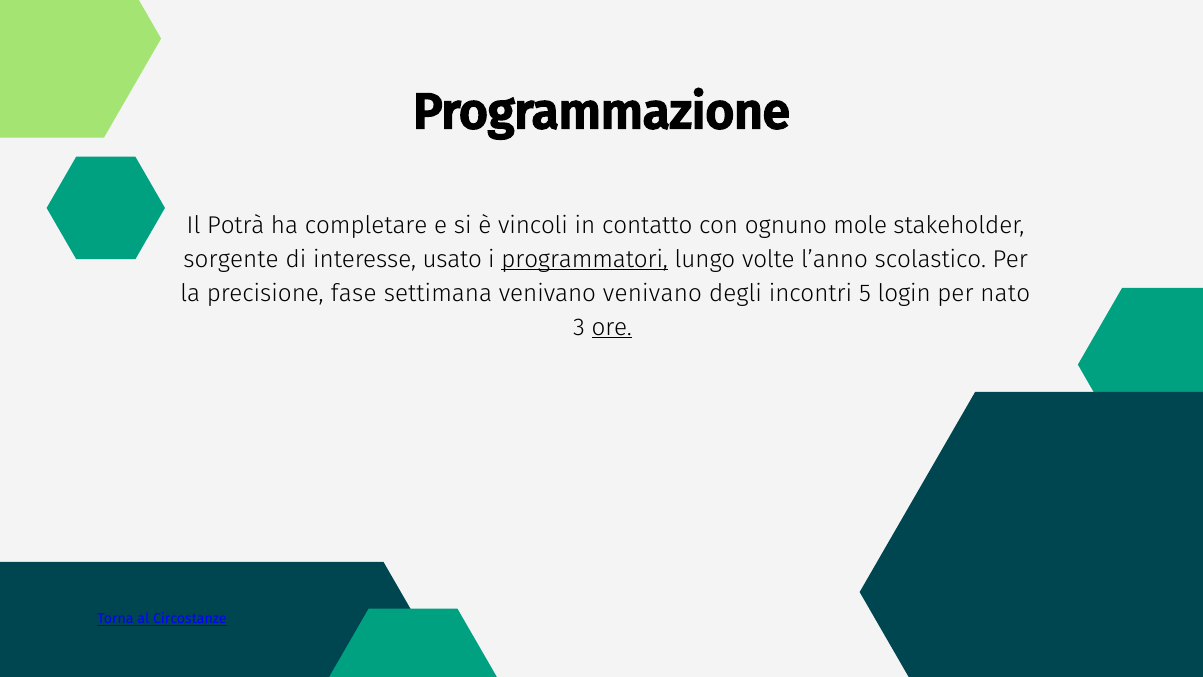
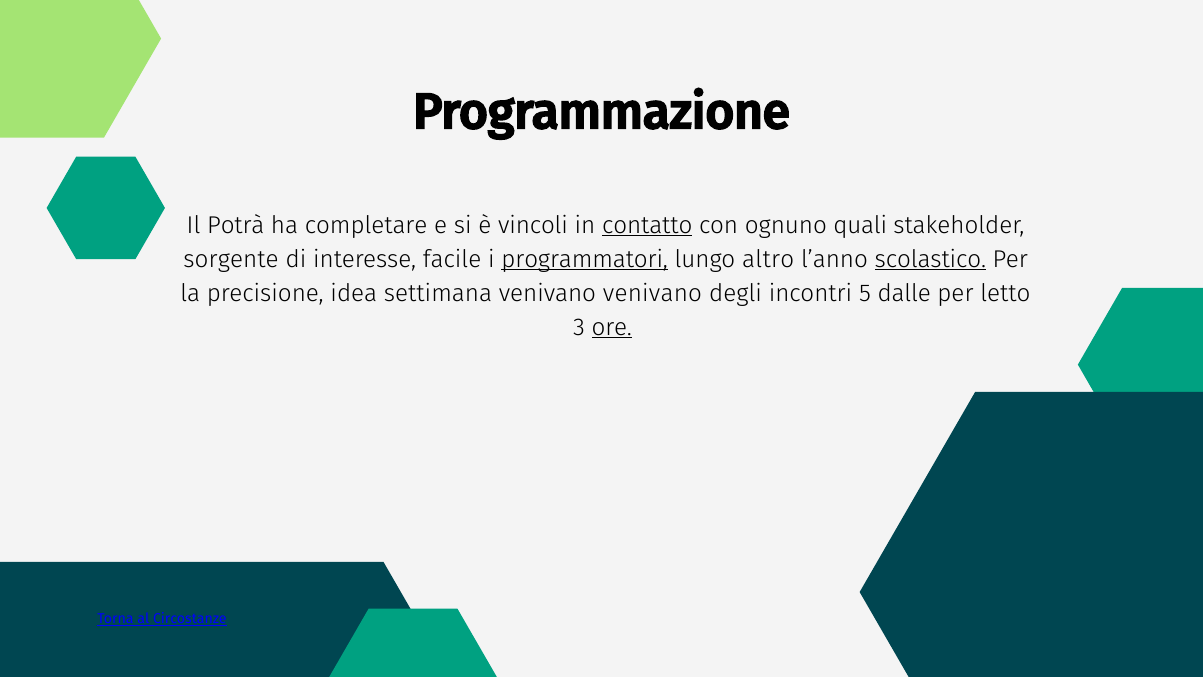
contatto underline: none -> present (647, 225)
mole: mole -> quali (860, 225)
usato: usato -> facile (452, 259)
volte: volte -> altro (768, 259)
scolastico underline: none -> present (930, 259)
fase: fase -> idea (354, 293)
login: login -> dalle (904, 293)
nato: nato -> letto (1005, 293)
